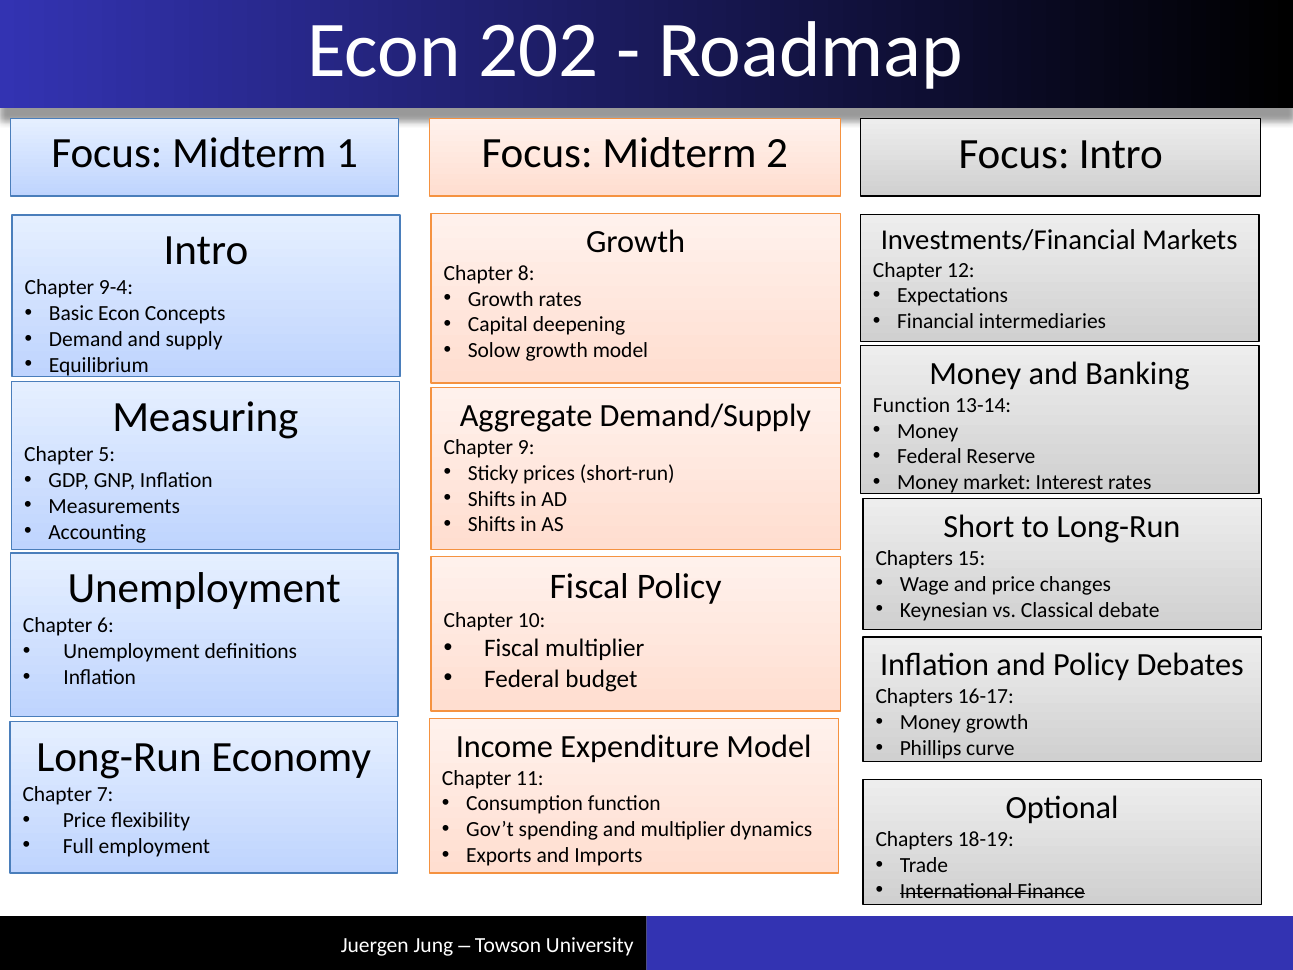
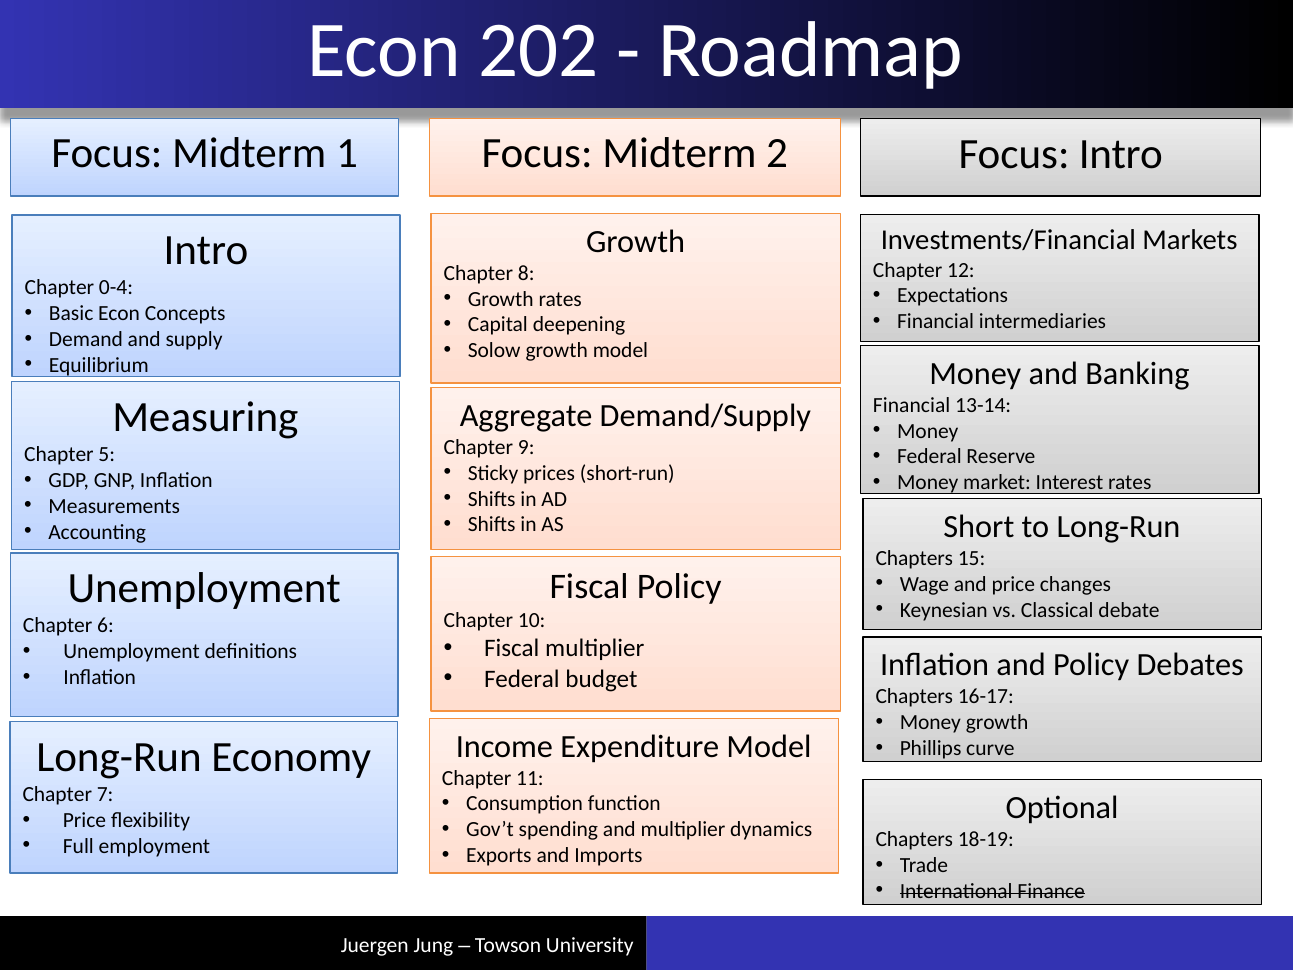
9-4: 9-4 -> 0-4 (116, 287)
Function: Function -> Financial (912, 405)
